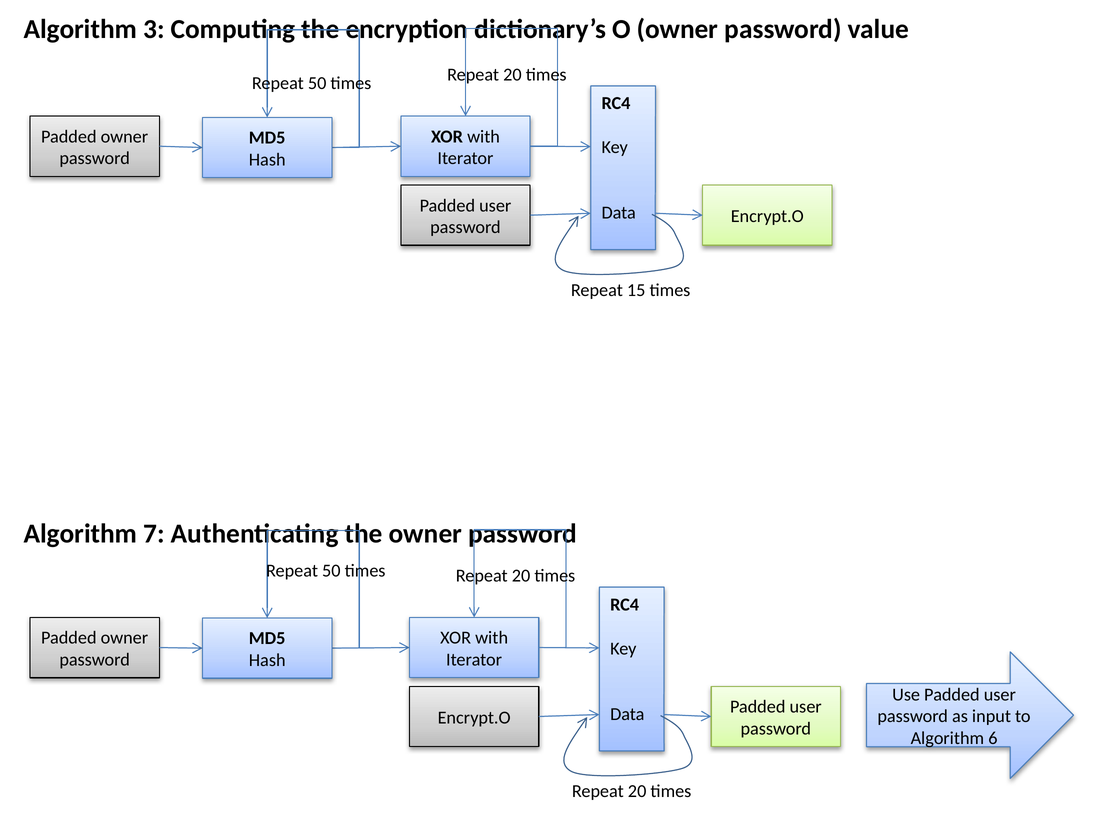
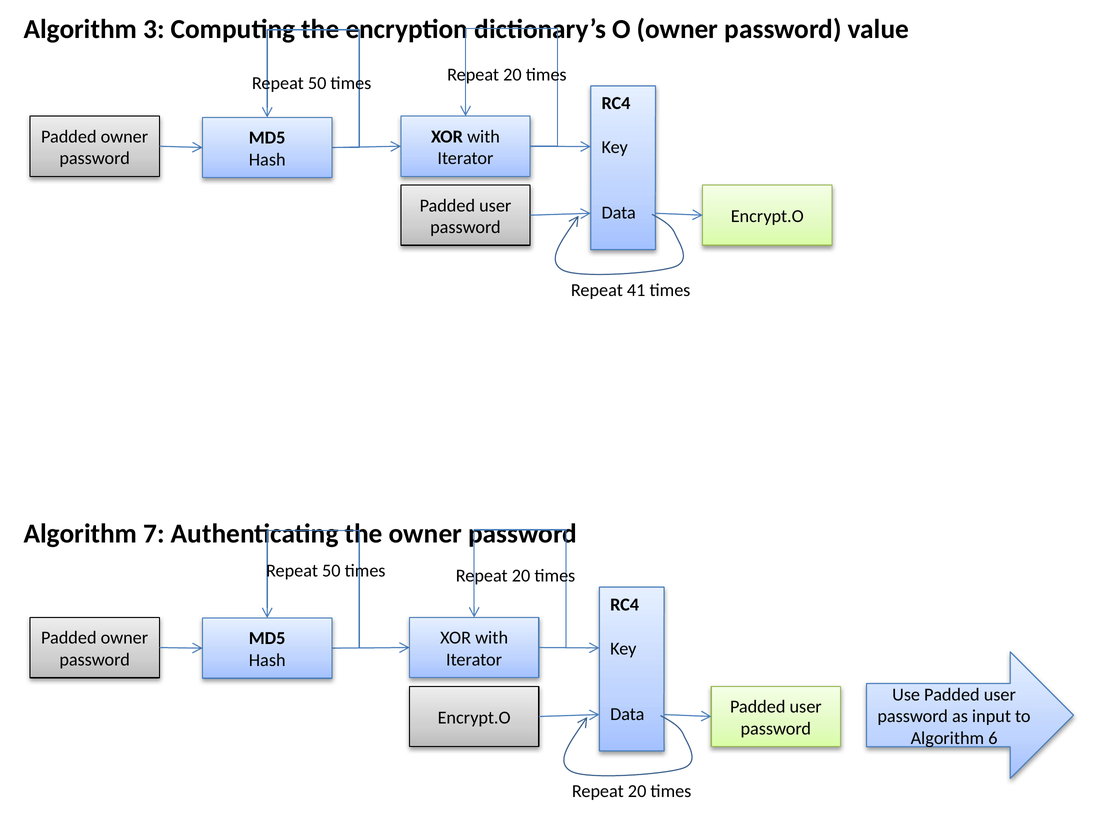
15: 15 -> 41 (636, 290)
